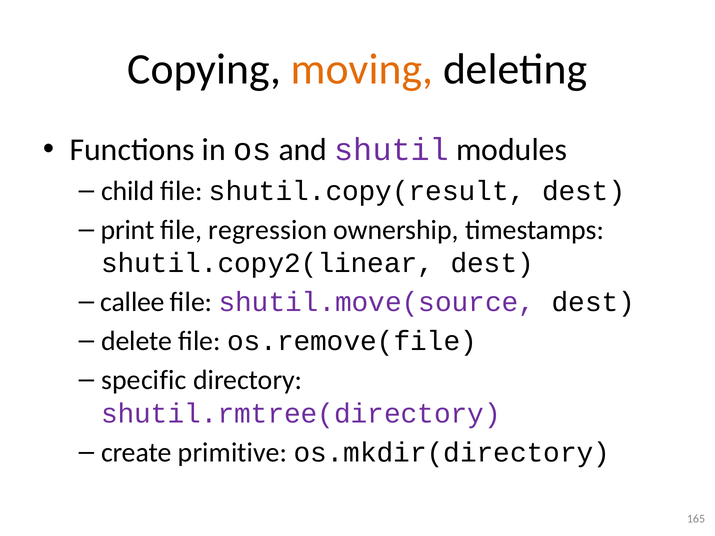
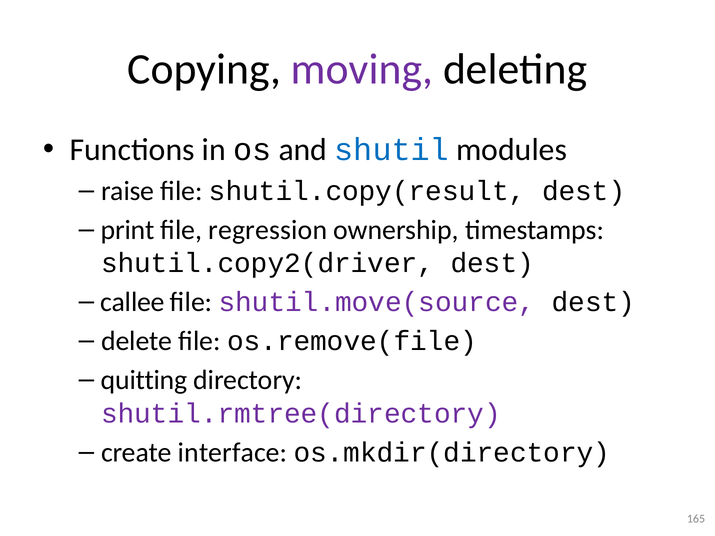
moving colour: orange -> purple (362, 69)
shutil colour: purple -> blue (392, 150)
child: child -> raise (128, 191)
shutil.copy2(linear: shutil.copy2(linear -> shutil.copy2(driver (268, 263)
specific: specific -> quitting (144, 380)
primitive: primitive -> interface (233, 453)
